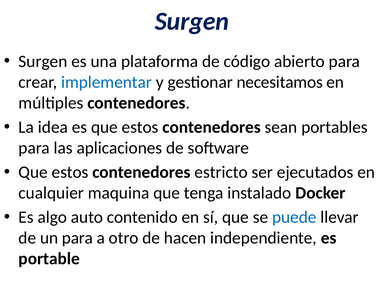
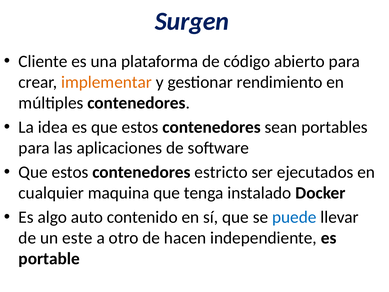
Surgen: Surgen -> Cliente (43, 61)
implementar colour: blue -> orange (107, 82)
necesitamos: necesitamos -> rendimiento (280, 82)
un para: para -> este (77, 238)
